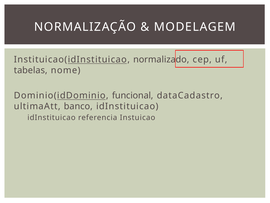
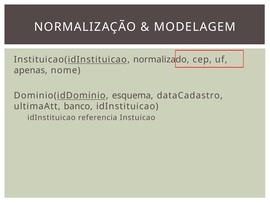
tabelas: tabelas -> apenas (31, 70)
funcional: funcional -> esquema (133, 95)
